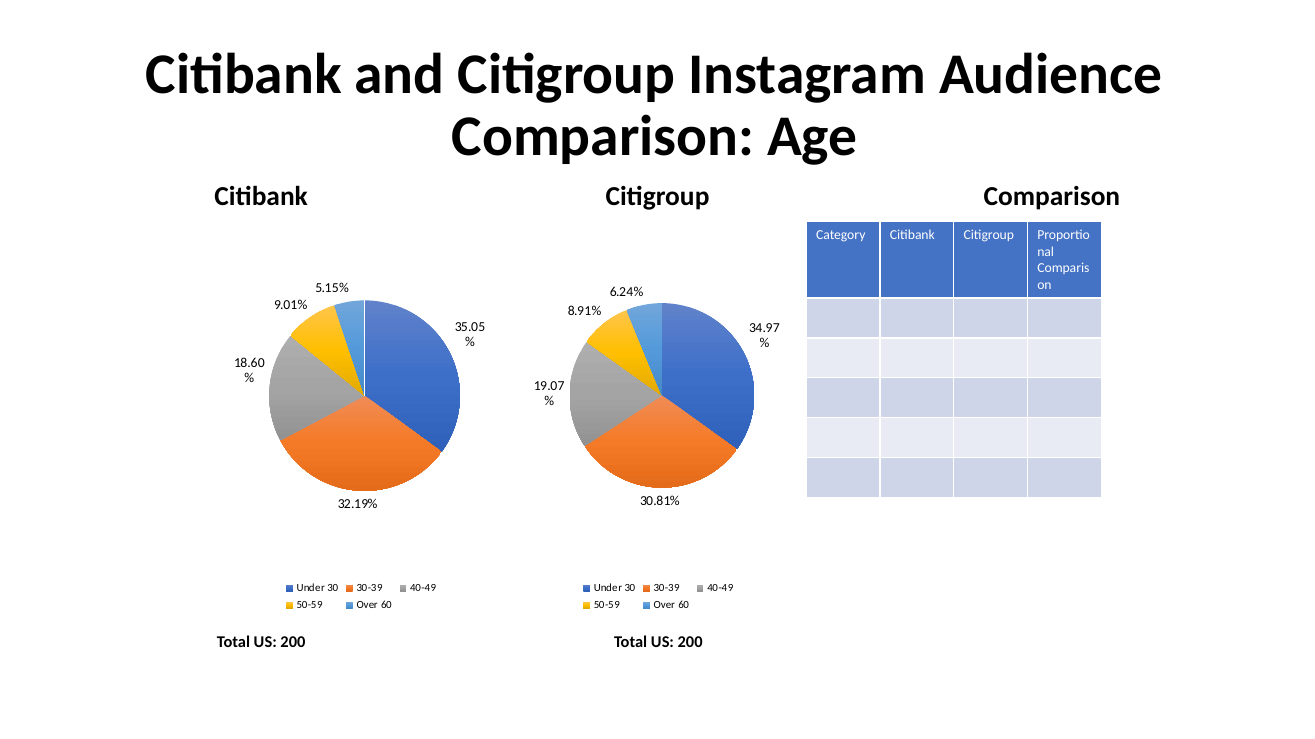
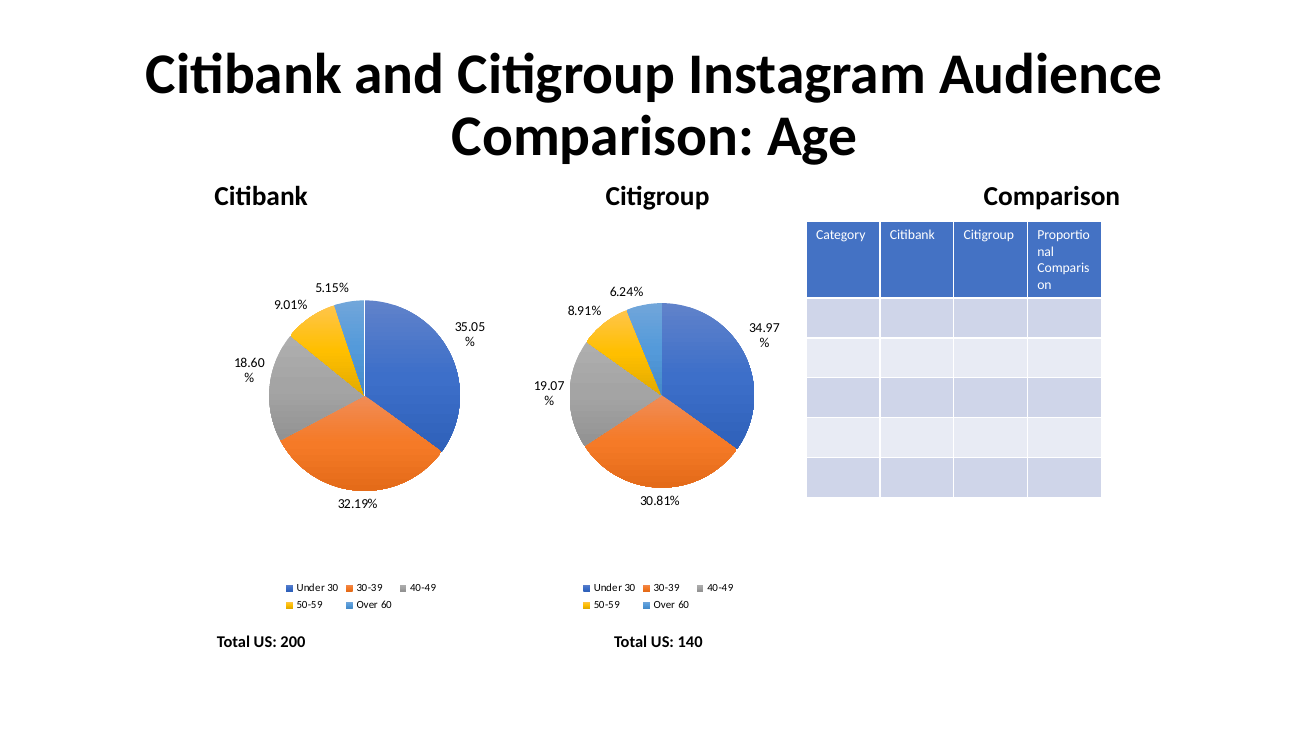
200 Total US 200: 200 -> 140 (690, 643)
